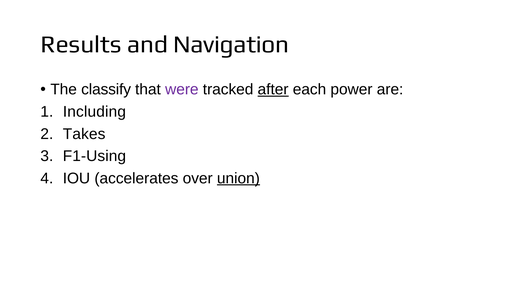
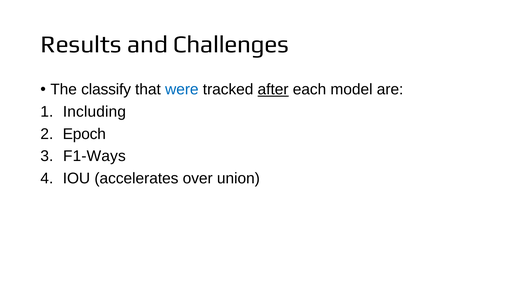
Navigation: Navigation -> Challenges (231, 45)
were colour: purple -> blue (182, 90)
power: power -> model (352, 90)
Takes: Takes -> Epoch (84, 134)
F1-Using: F1-Using -> F1-Ways (94, 156)
union underline: present -> none (238, 178)
